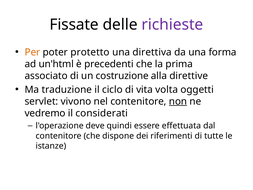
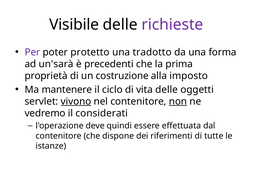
Fissate: Fissate -> Visibile (74, 24)
Per colour: orange -> purple (32, 52)
direttiva: direttiva -> tradotto (152, 52)
un'html: un'html -> un'sarà (56, 64)
associato: associato -> proprietà (46, 76)
direttive: direttive -> imposto (189, 76)
traduzione: traduzione -> mantenere (67, 89)
vita volta: volta -> delle (167, 89)
vivono underline: none -> present (76, 101)
